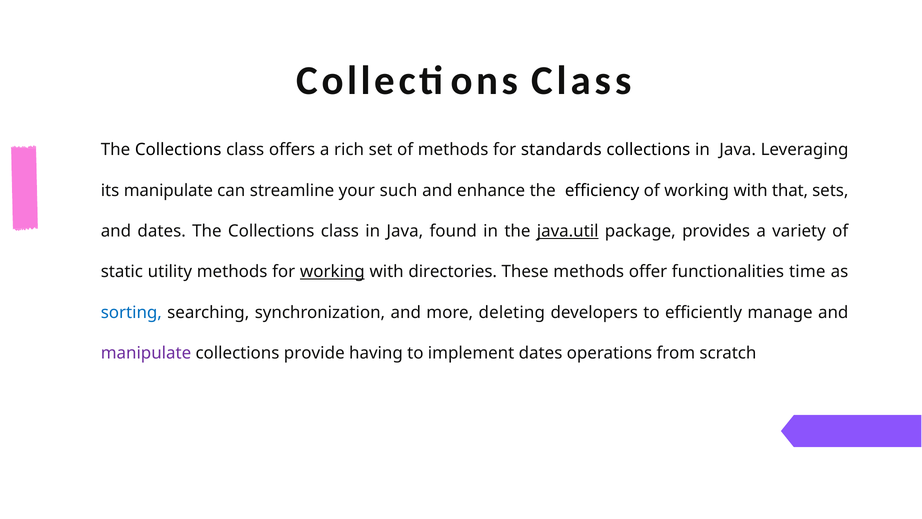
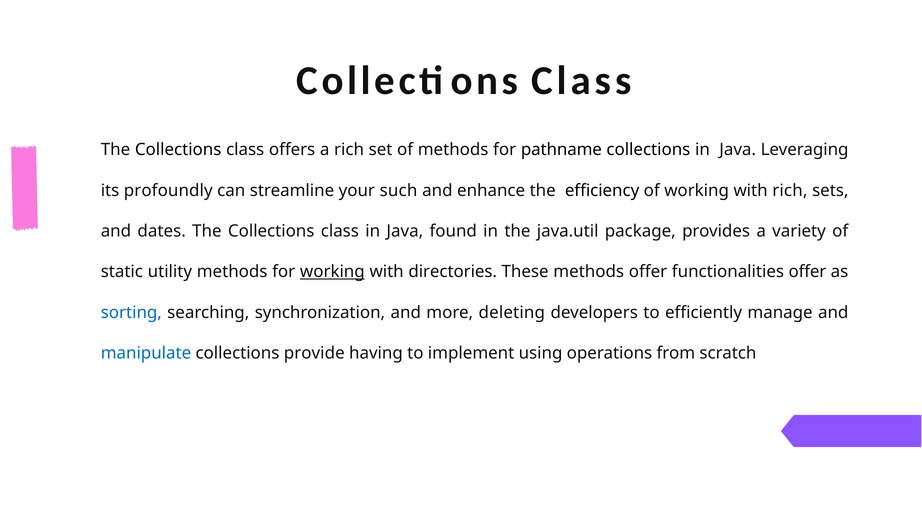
standards: standards -> pathname (561, 150)
its manipulate: manipulate -> profoundly (168, 190)
with that: that -> rich (790, 190)
java.util underline: present -> none (568, 231)
functionalities time: time -> offer (807, 272)
manipulate colour: purple -> blue (146, 353)
implement dates: dates -> using (541, 353)
